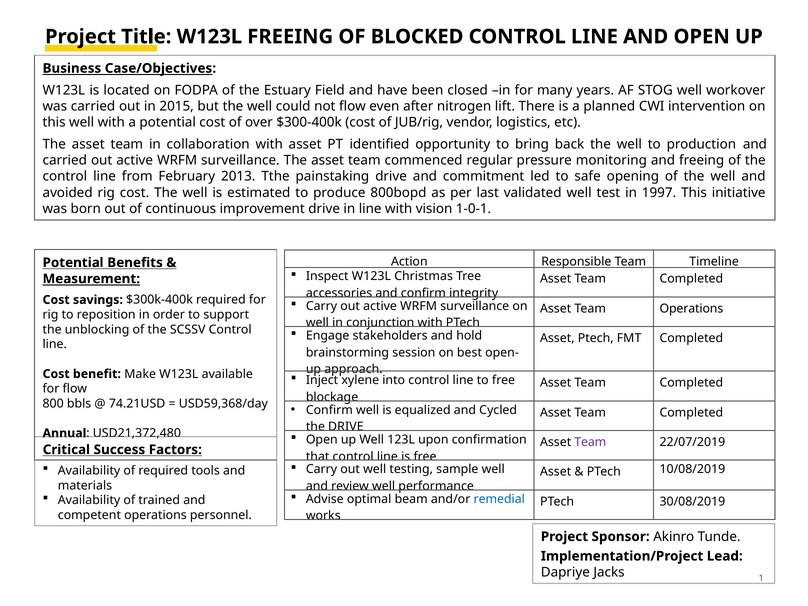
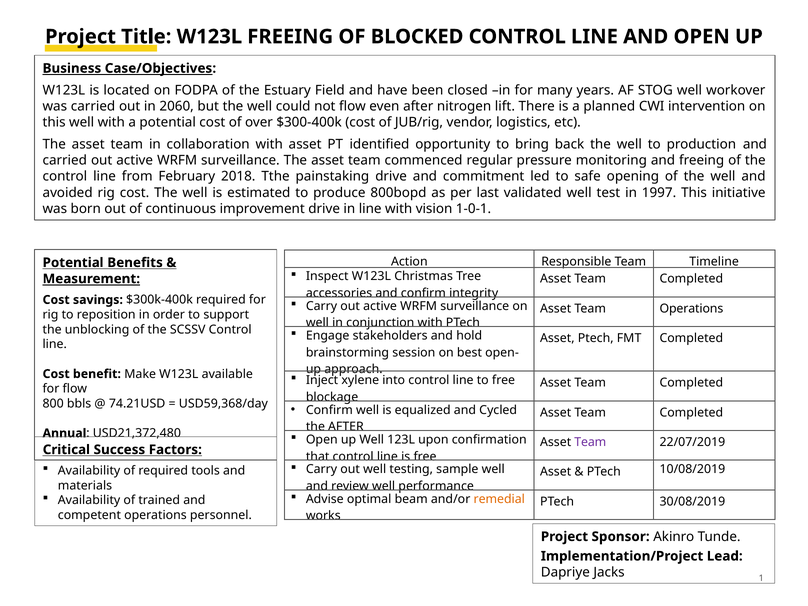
2015: 2015 -> 2060 (177, 106)
2013: 2013 -> 2018 (238, 176)
the DRIVE: DRIVE -> AFTER (346, 427)
remedial colour: blue -> orange (499, 499)
